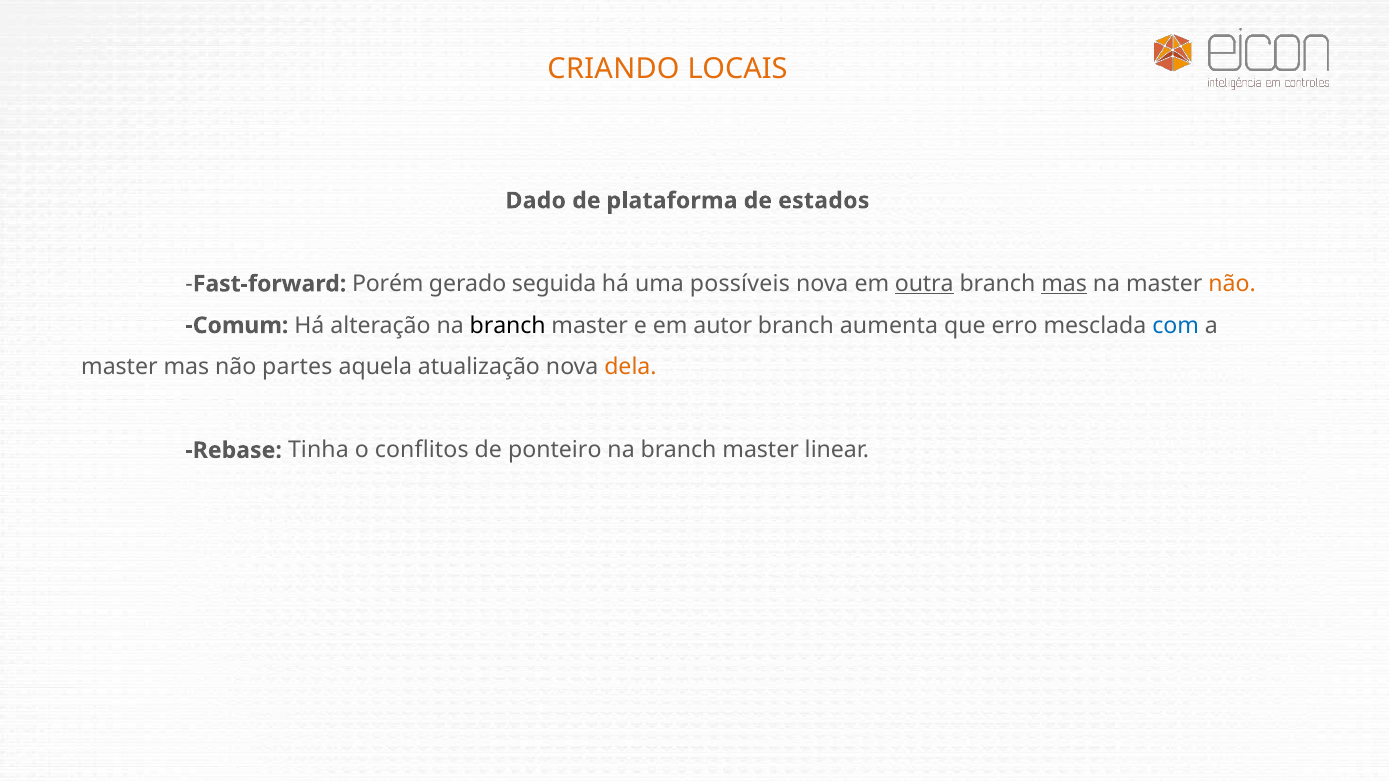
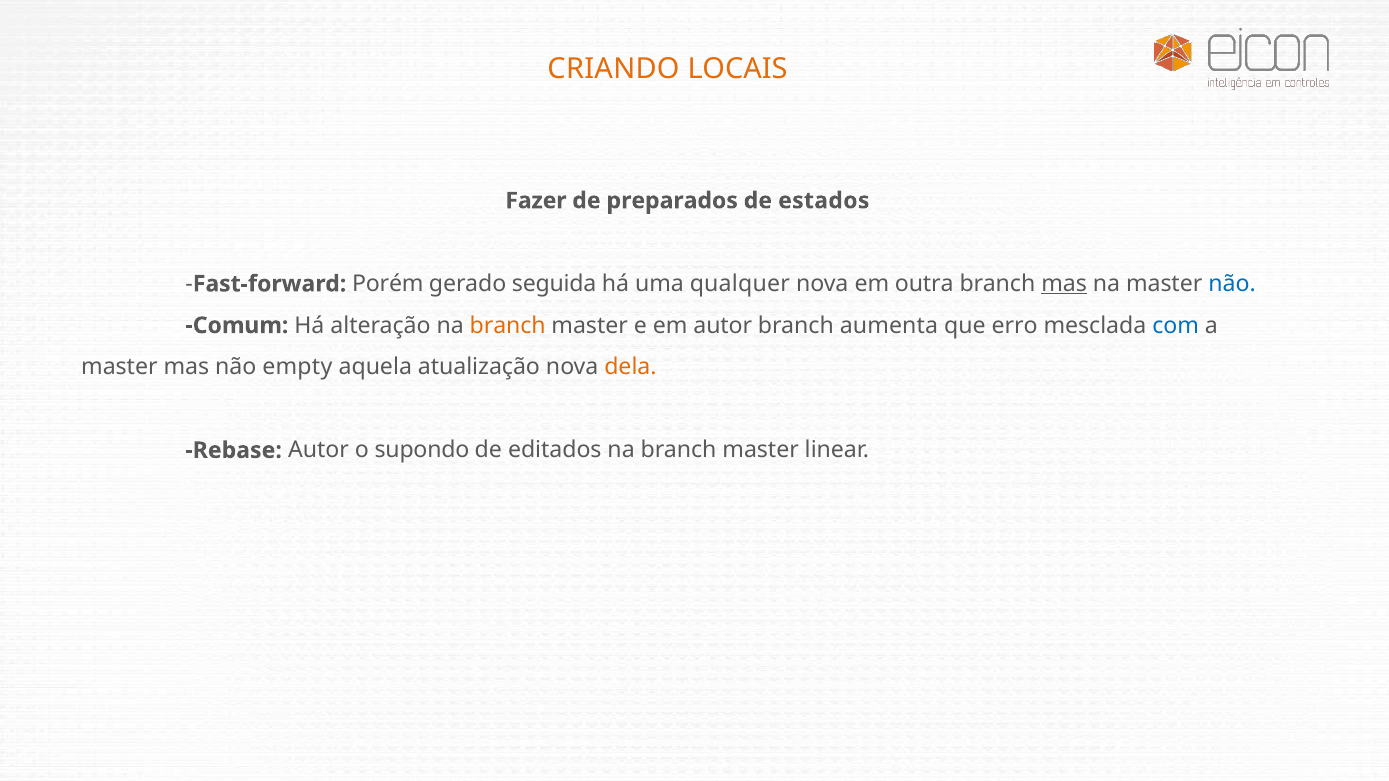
Dado: Dado -> Fazer (536, 201)
plataforma: plataforma -> preparados (672, 201)
possíveis: possíveis -> qualquer (740, 284)
outra underline: present -> none (924, 284)
não colour: orange -> blue (1232, 284)
branch colour: black -> orange (508, 326)
partes: partes -> empty (297, 367)
Rebase Tinha: Tinha -> Autor (318, 450)
conflitos: conflitos -> supondo (422, 450)
ponteiro: ponteiro -> editados (555, 450)
